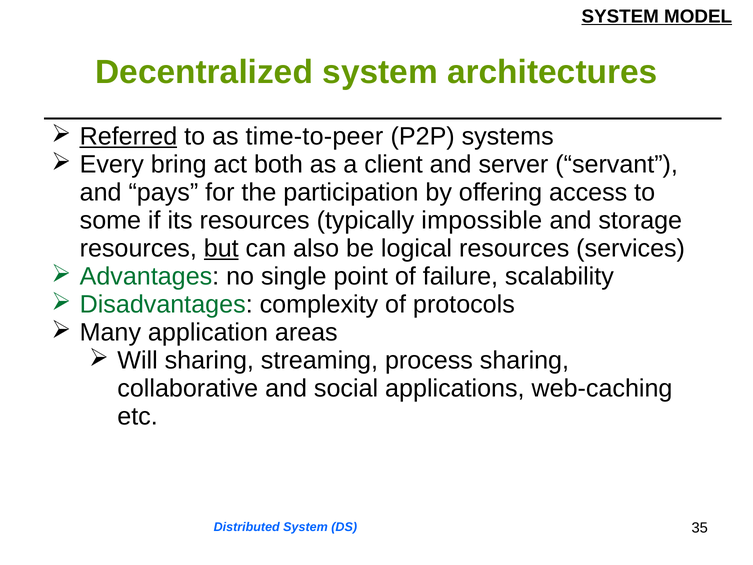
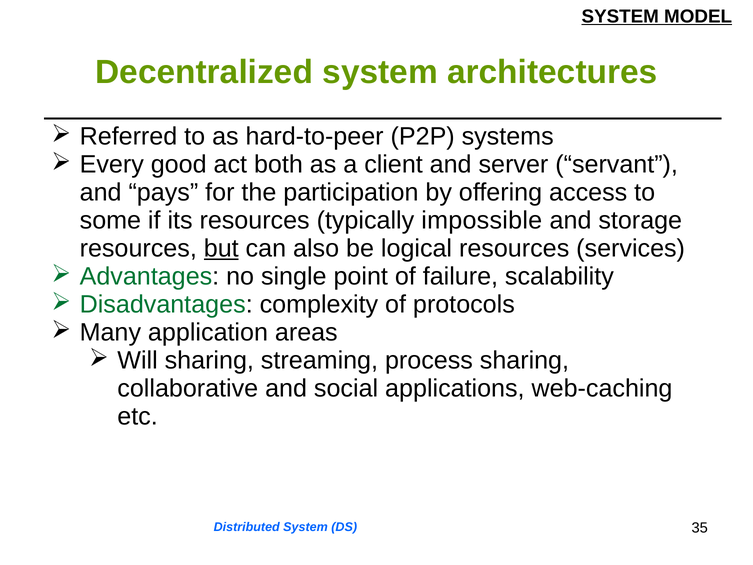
Referred underline: present -> none (128, 137)
time-to-peer: time-to-peer -> hard-to-peer (315, 137)
bring: bring -> good (179, 165)
